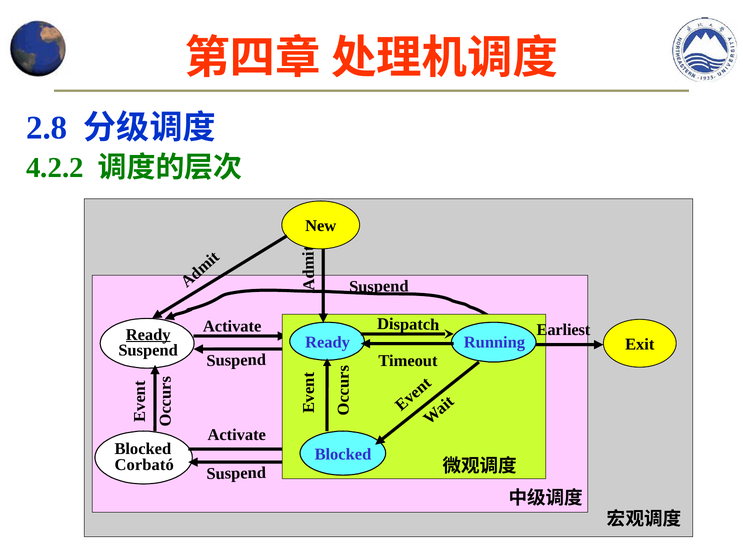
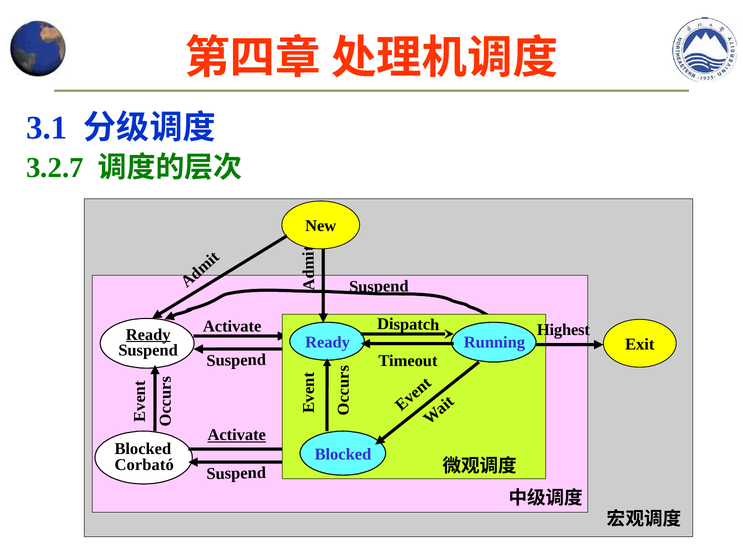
2.8: 2.8 -> 3.1 (47, 128)
4.2.2: 4.2.2 -> 3.2.7 (55, 168)
Earliest: Earliest -> Highest (563, 330)
Activate underline: none -> present (237, 435)
